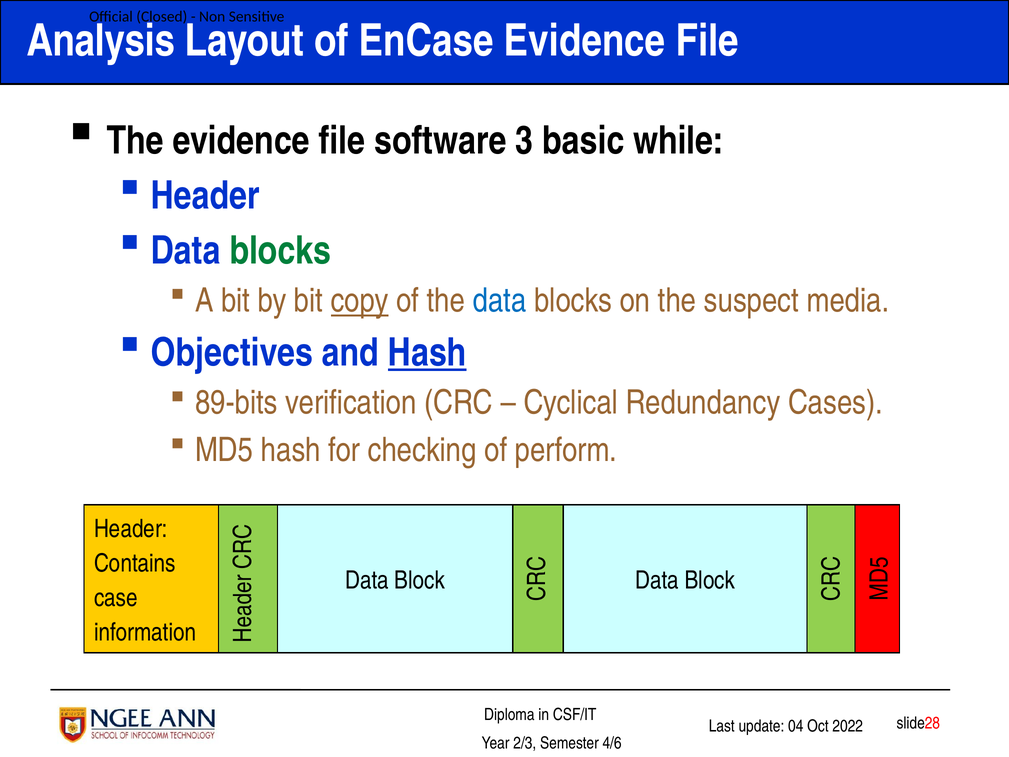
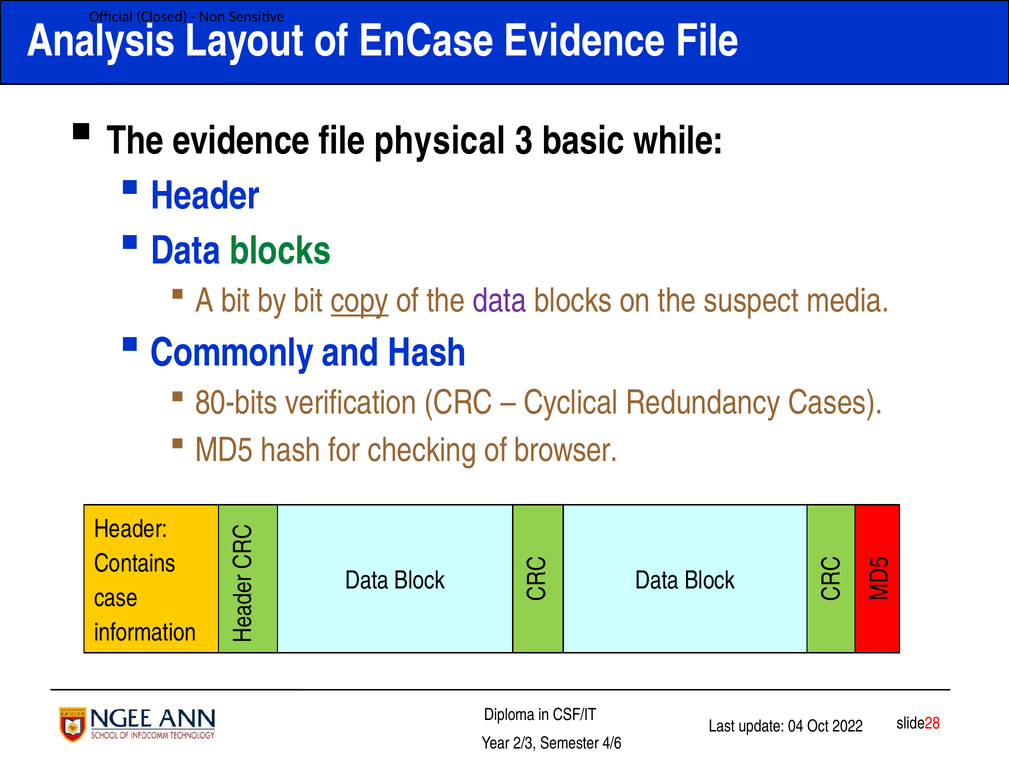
software: software -> physical (440, 141)
data colour: blue -> purple (500, 301)
Objectives: Objectives -> Commonly (232, 353)
Hash underline: present -> none (427, 353)
89-bits: 89-bits -> 80-bits (236, 403)
perform: perform -> browser (566, 450)
